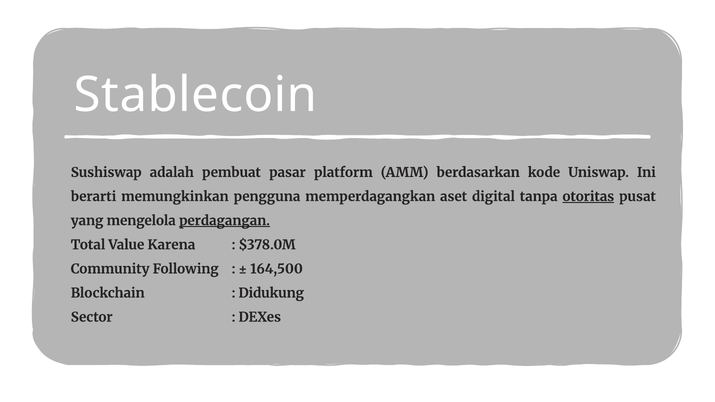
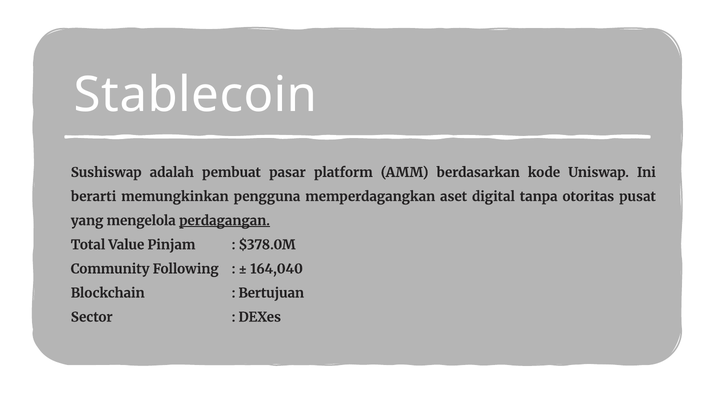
otoritas underline: present -> none (588, 197)
Karena: Karena -> Pinjam (171, 245)
164,500: 164,500 -> 164,040 (277, 269)
Didukung: Didukung -> Bertujuan (271, 293)
